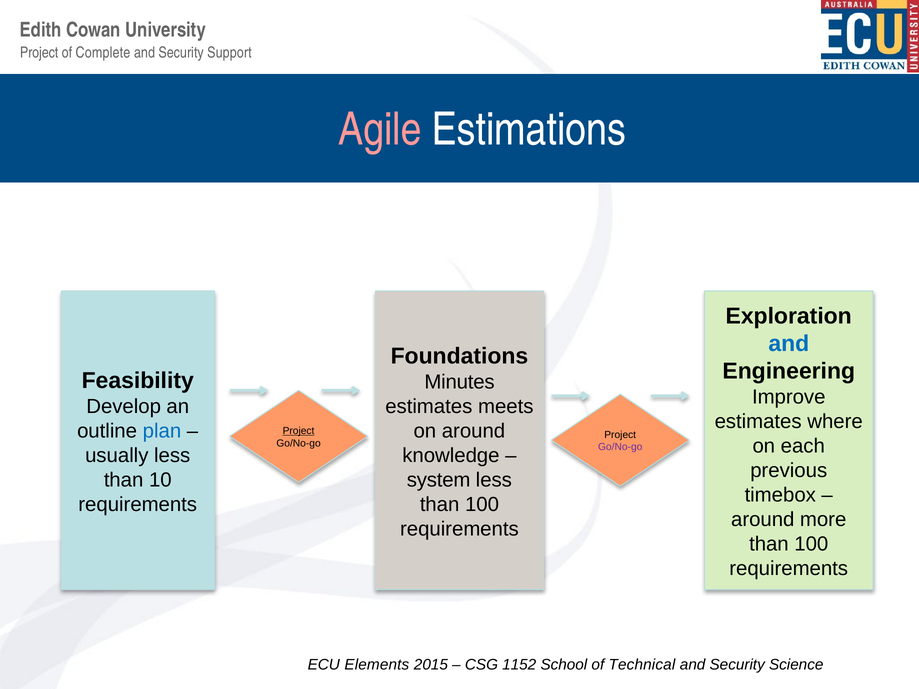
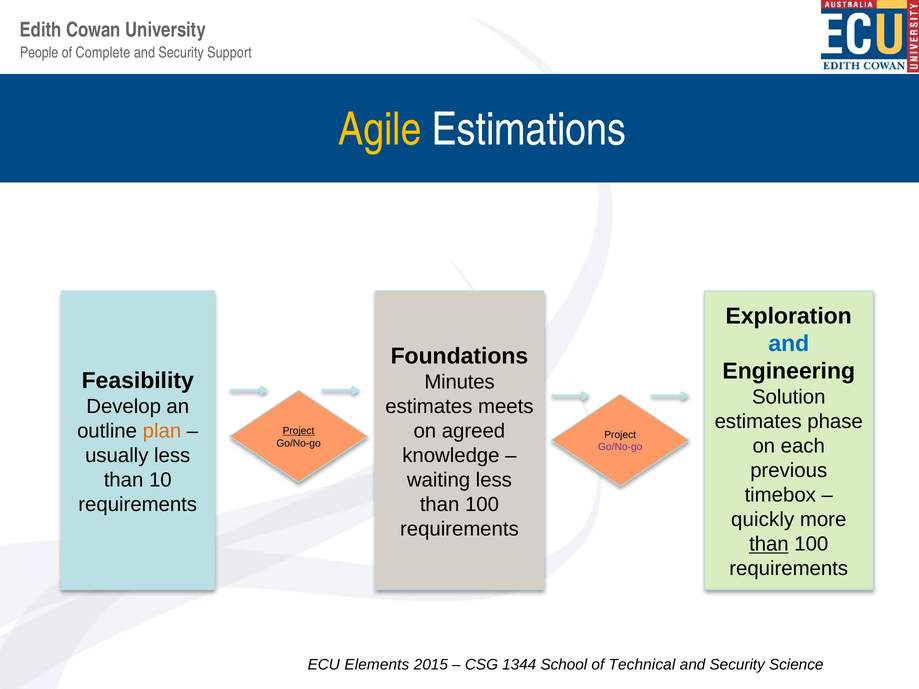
Project: Project -> People (39, 53)
Agile colour: pink -> yellow (380, 130)
Improve: Improve -> Solution (789, 397)
where: where -> phase (835, 422)
plan colour: blue -> orange (162, 431)
on around: around -> agreed (473, 431)
system: system -> waiting (439, 480)
around: around -> quickly (763, 520)
than underline: none -> present (769, 544)
1152: 1152 -> 1344 (519, 665)
